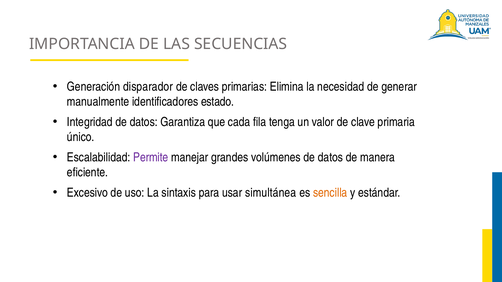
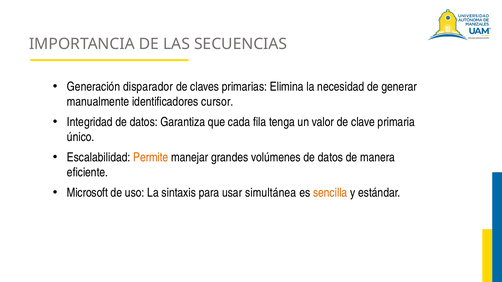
estado: estado -> cursor (217, 102)
Permite colour: purple -> orange (151, 157)
Excesivo: Excesivo -> Microsoft (87, 193)
